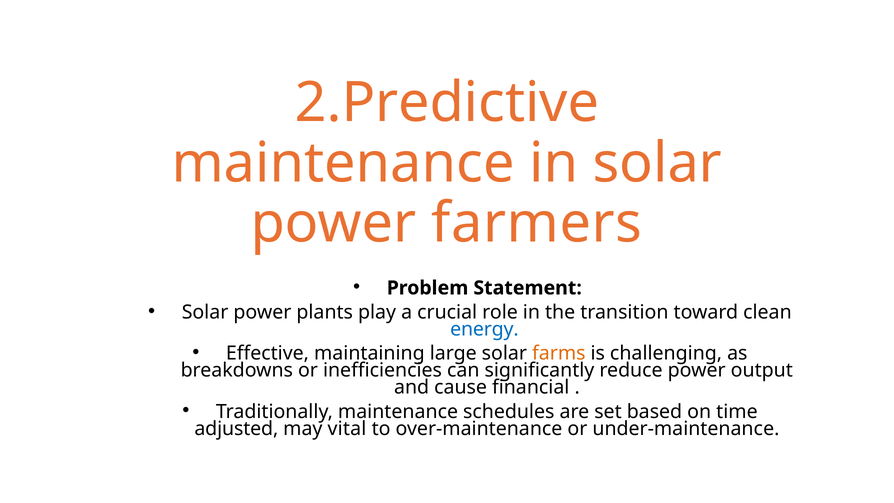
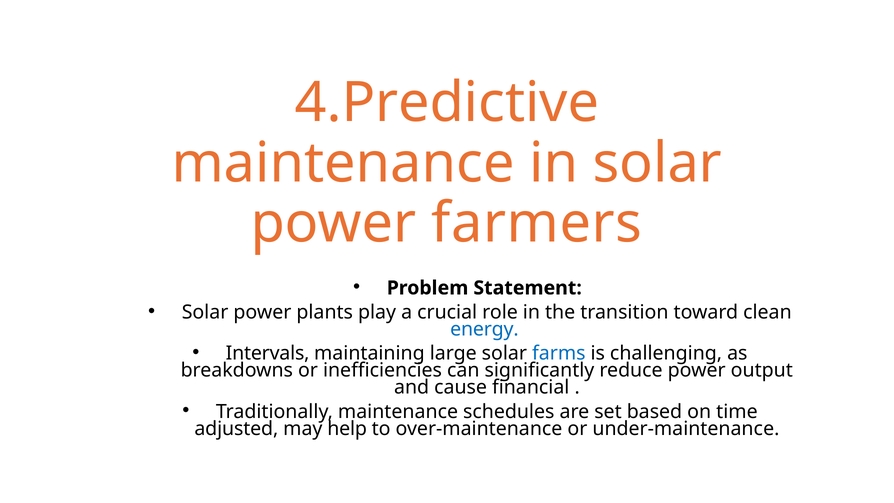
2.Predictive: 2.Predictive -> 4.Predictive (447, 103)
Effective: Effective -> Intervals (268, 353)
farms colour: orange -> blue (559, 353)
vital: vital -> help (347, 428)
